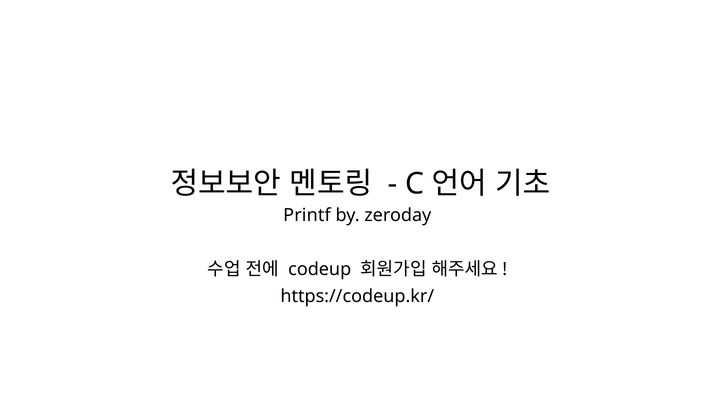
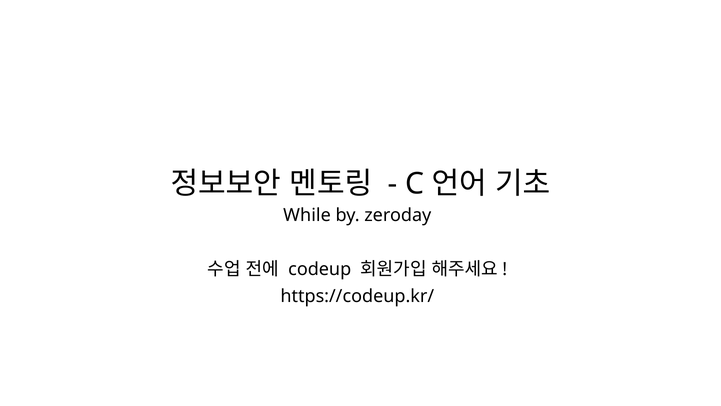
Printf: Printf -> While (307, 215)
